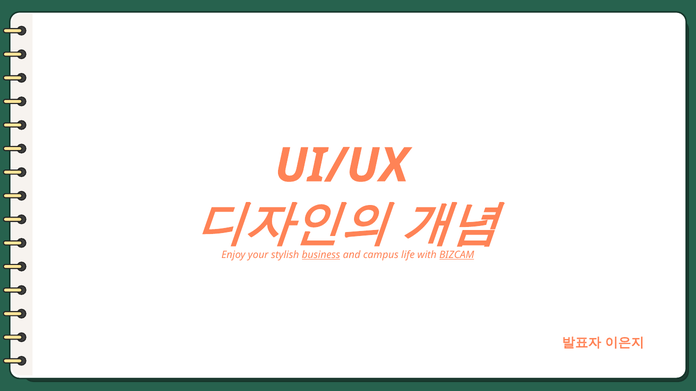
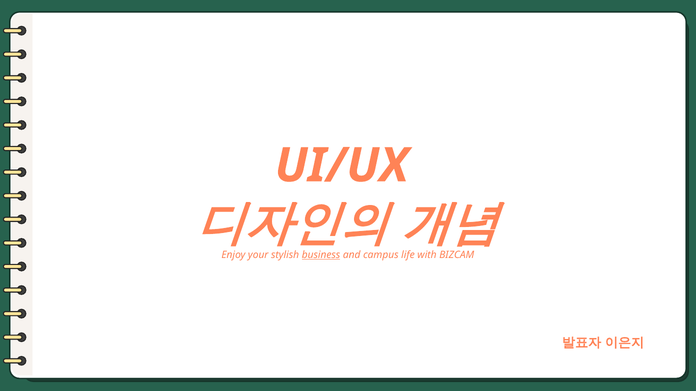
BIZCAM underline: present -> none (457, 255)
